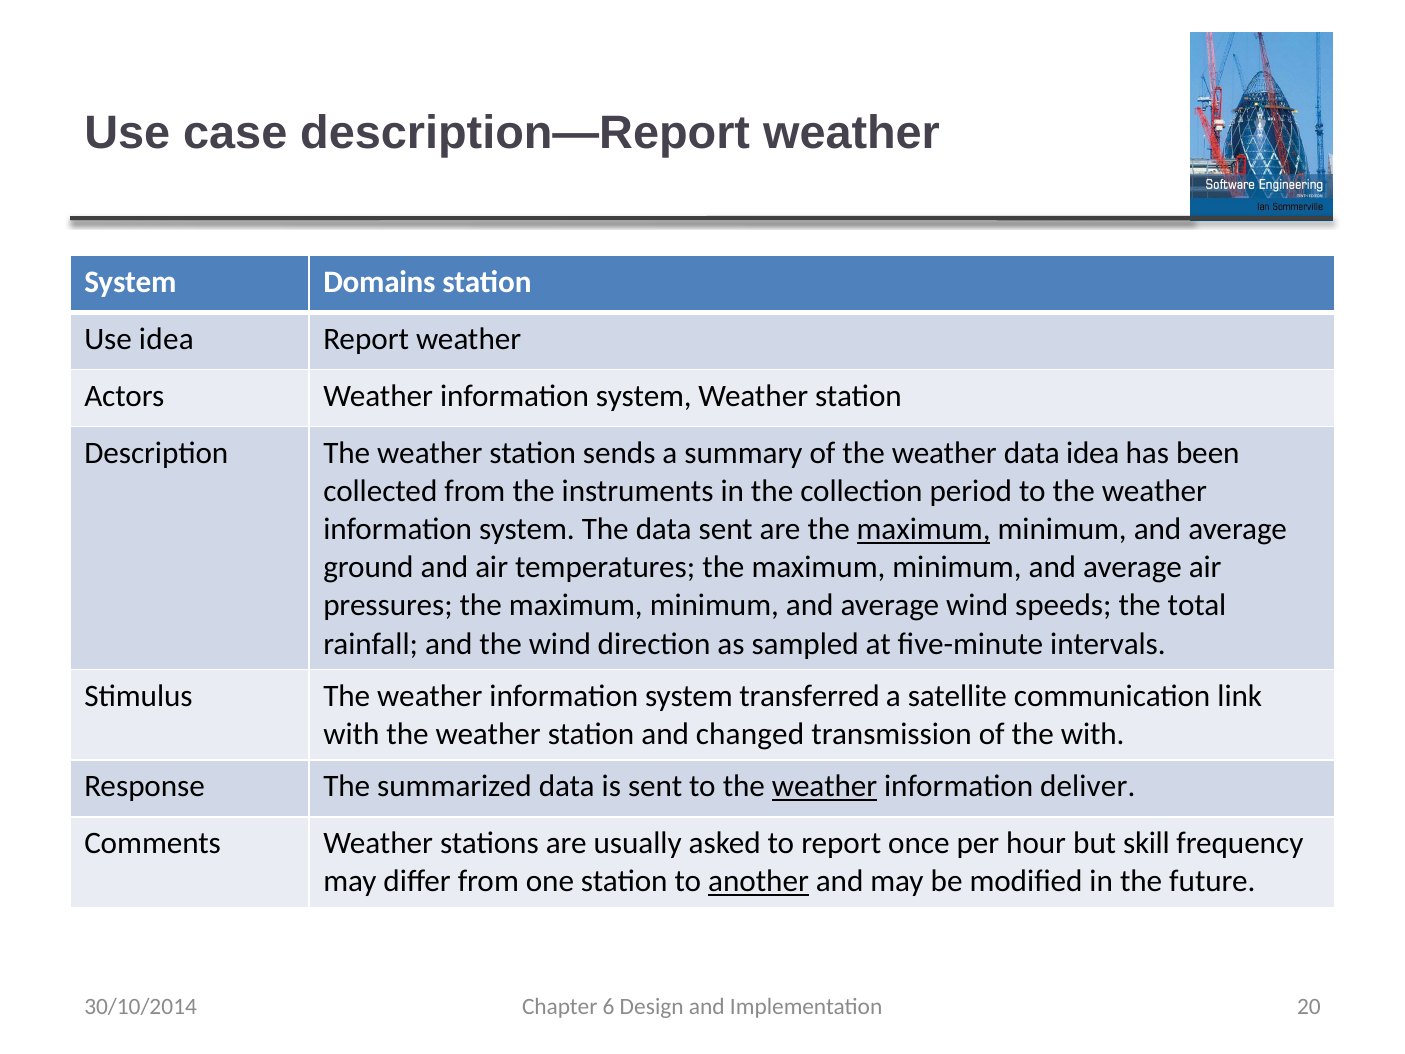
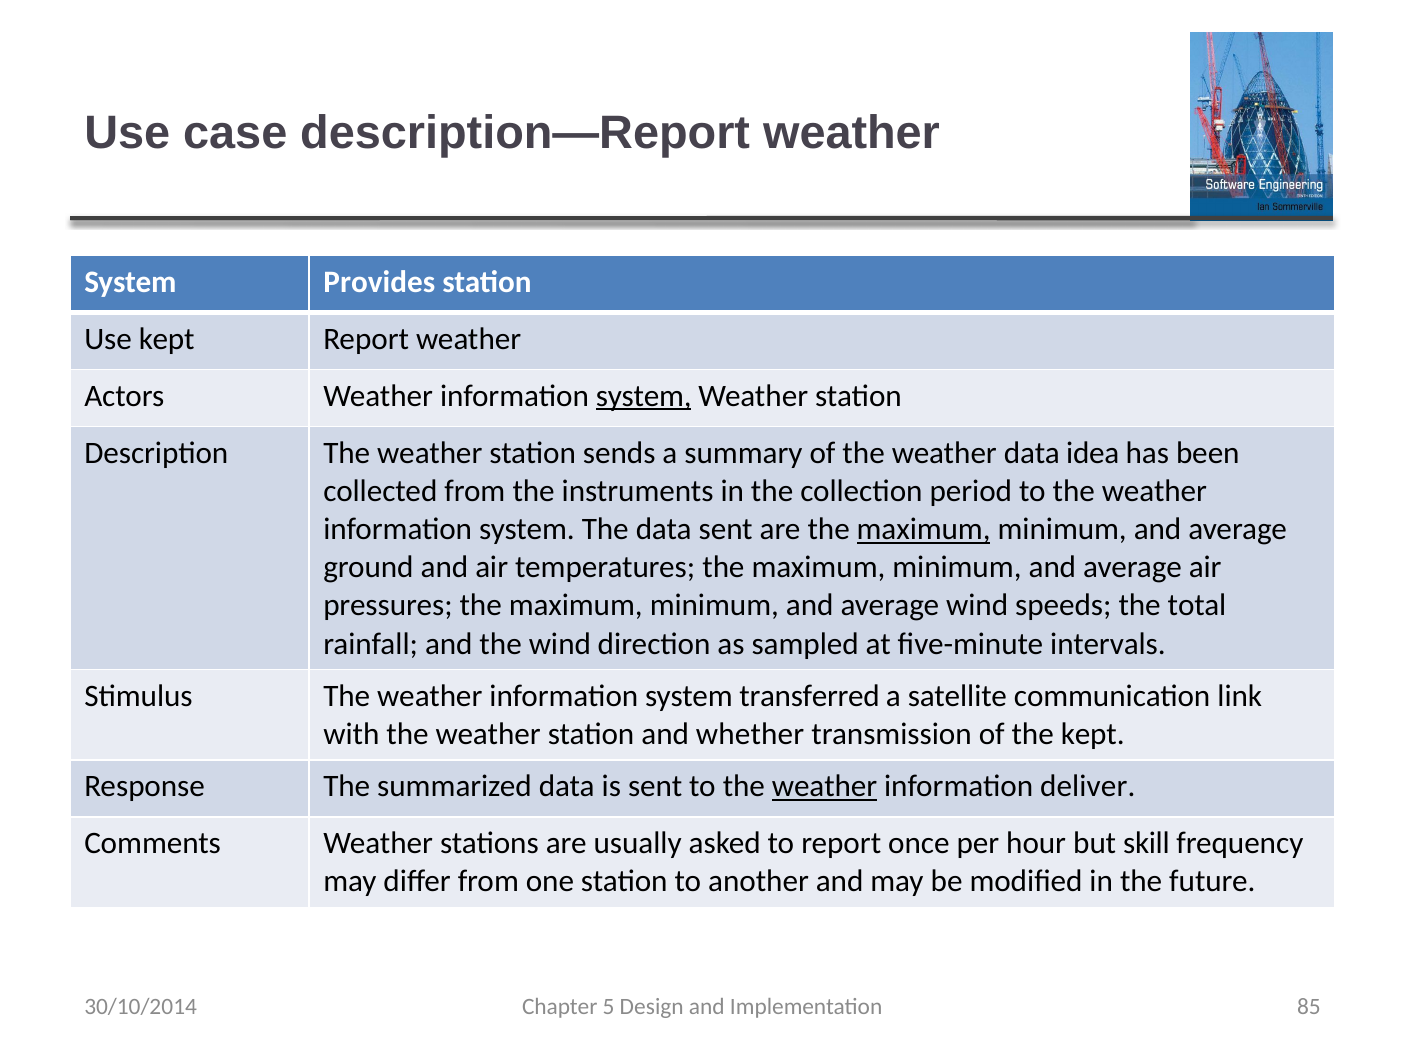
Domains: Domains -> Provides (379, 282)
Use idea: idea -> kept (167, 339)
system underline: none -> present (644, 396)
changed: changed -> whether (750, 734)
the with: with -> kept (1093, 734)
another underline: present -> none (759, 881)
6: 6 -> 5 (609, 1006)
20: 20 -> 85 (1309, 1006)
